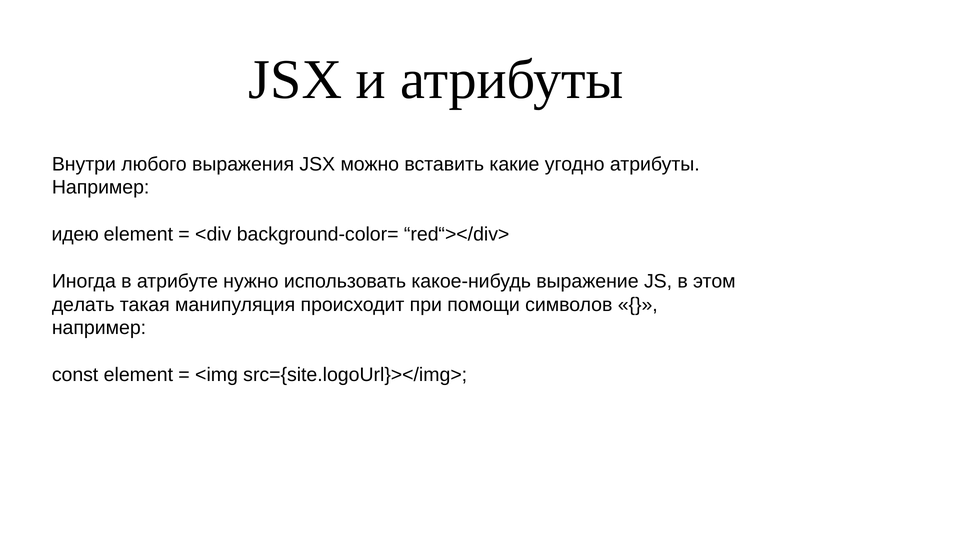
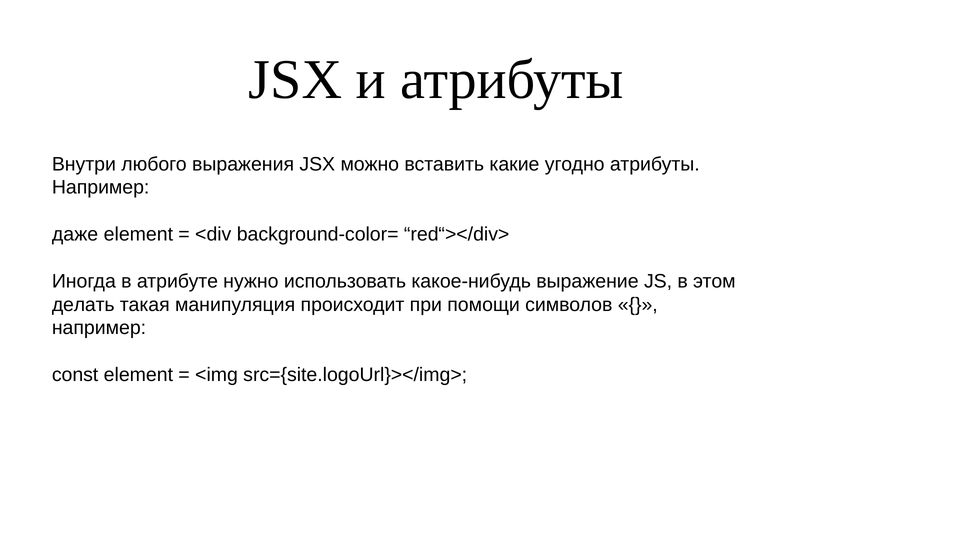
идею: идею -> даже (75, 234)
